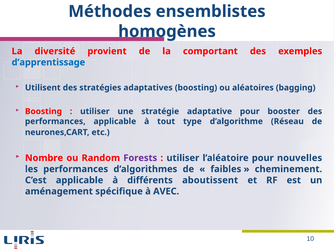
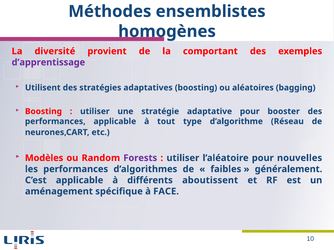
d’apprentissage colour: blue -> purple (48, 62)
Nombre: Nombre -> Modèles (44, 158)
cheminement: cheminement -> généralement (288, 169)
AVEC: AVEC -> FACE (166, 192)
